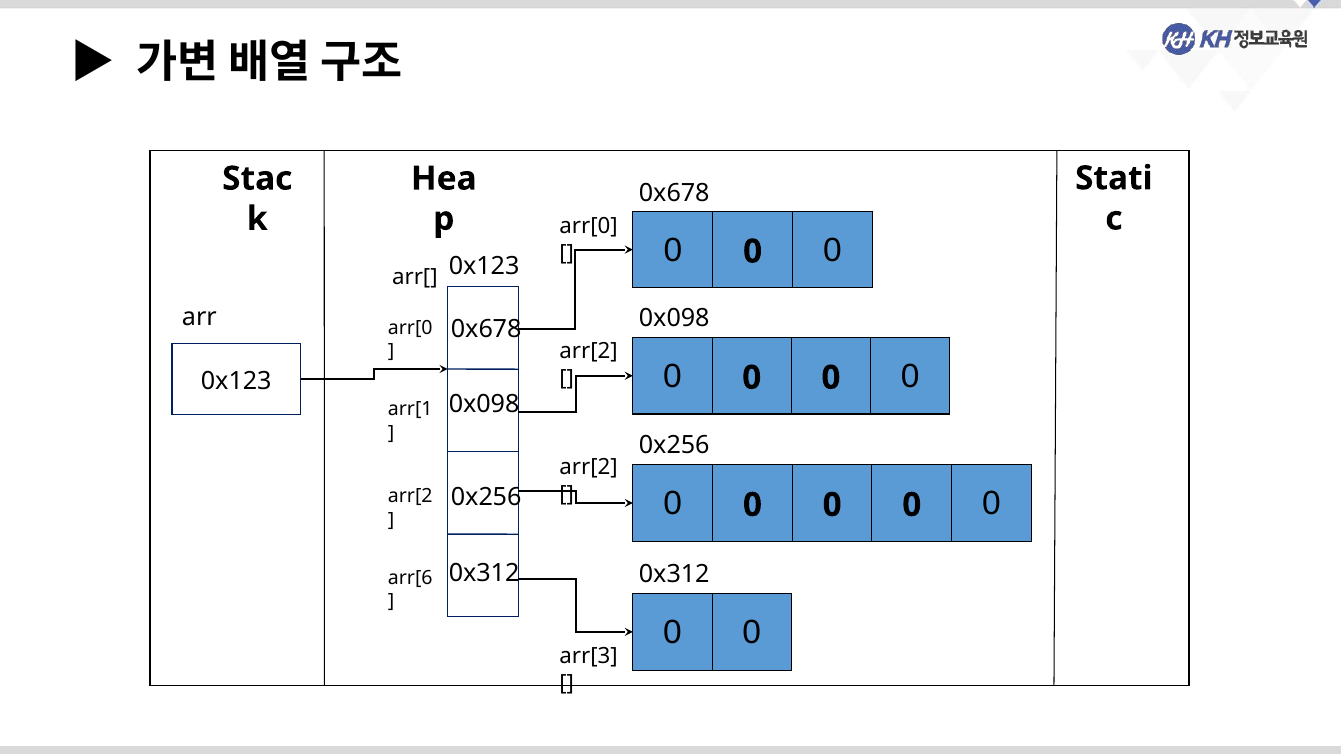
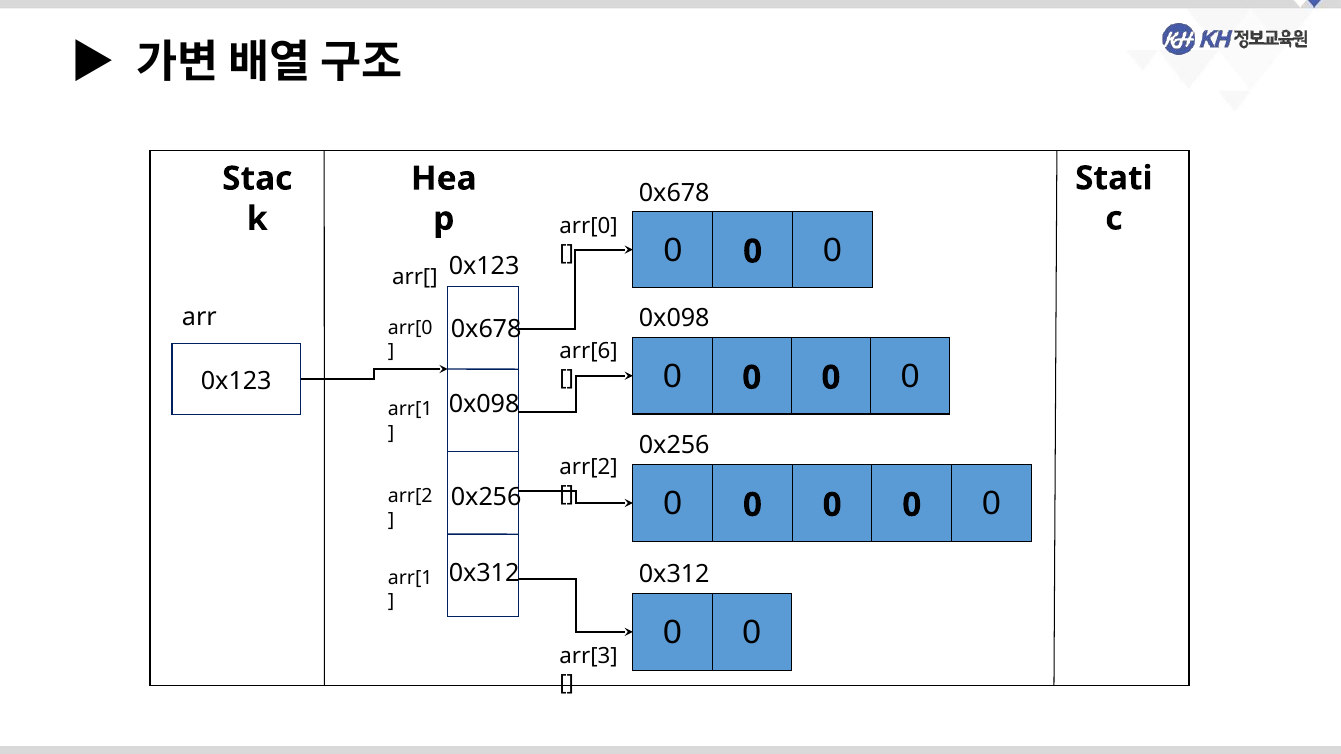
arr[2: arr[2 -> arr[6 (589, 351)
arr[6: arr[6 -> arr[1 (410, 578)
